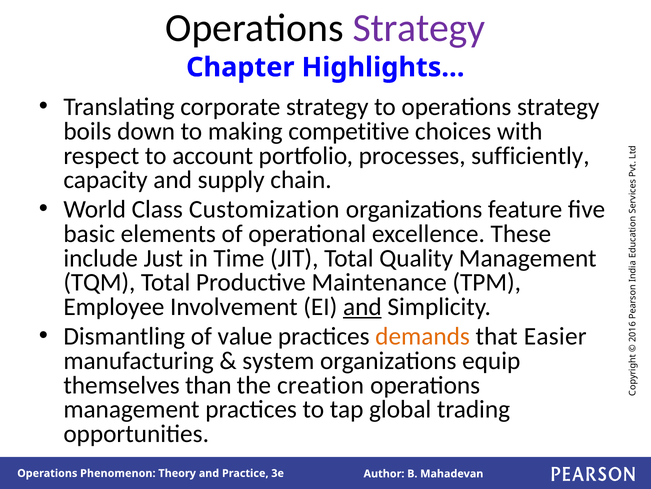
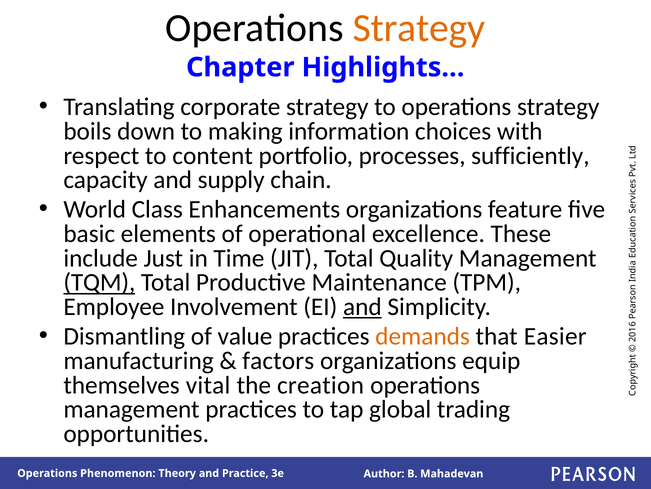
Strategy colour: purple -> orange (419, 28)
competitive: competitive -> information (349, 131)
account: account -> content (213, 155)
Customization: Customization -> Enhancements (264, 209)
TQM underline: none -> present (99, 282)
system: system -> factors (278, 360)
than: than -> vital (208, 385)
